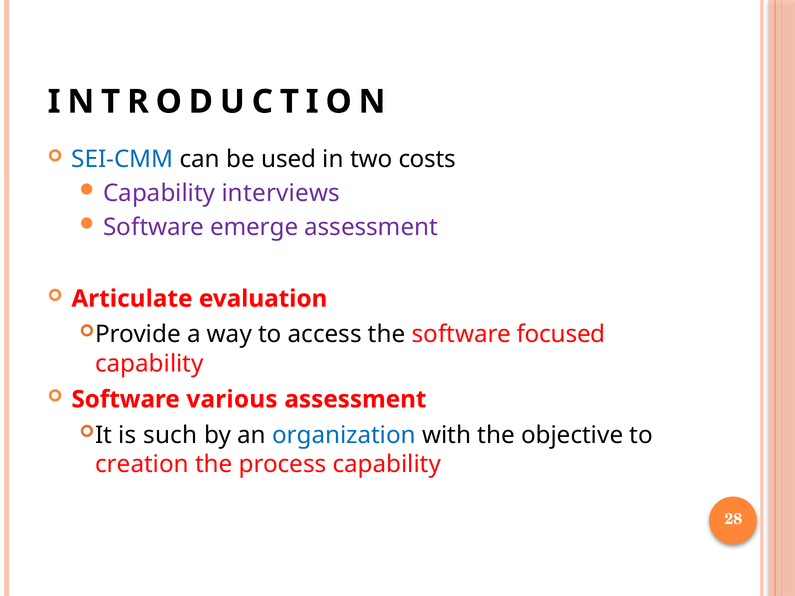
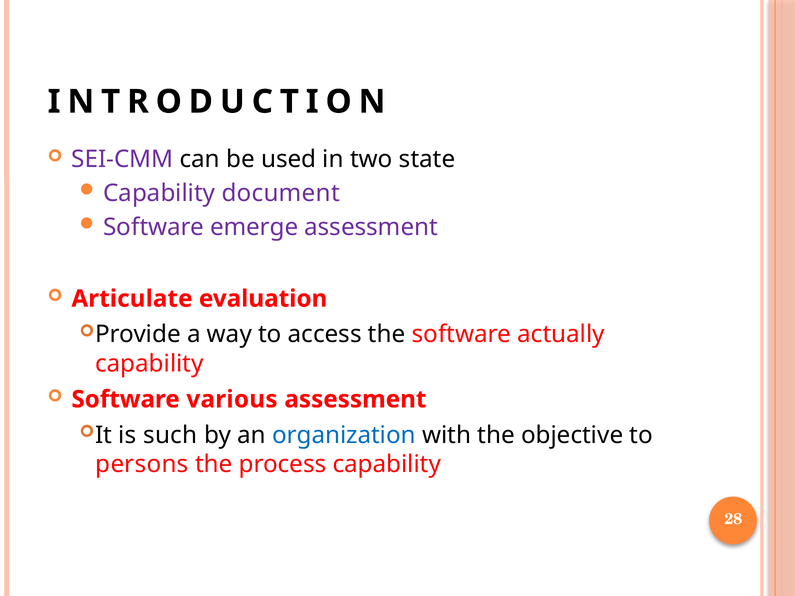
SEI-CMM colour: blue -> purple (122, 159)
costs: costs -> state (427, 159)
interviews: interviews -> document (281, 193)
focused: focused -> actually (561, 335)
creation: creation -> persons (142, 464)
